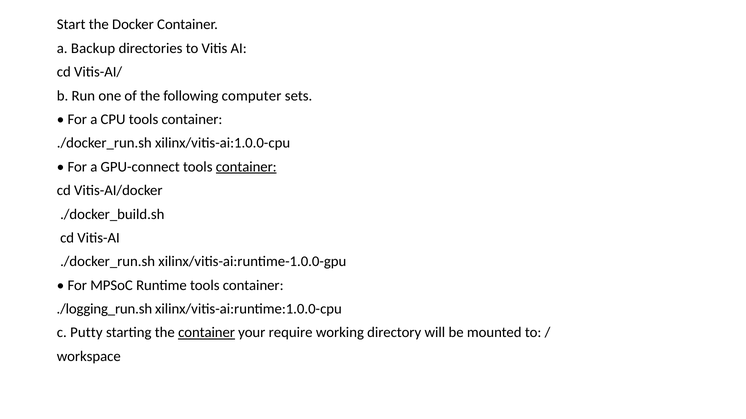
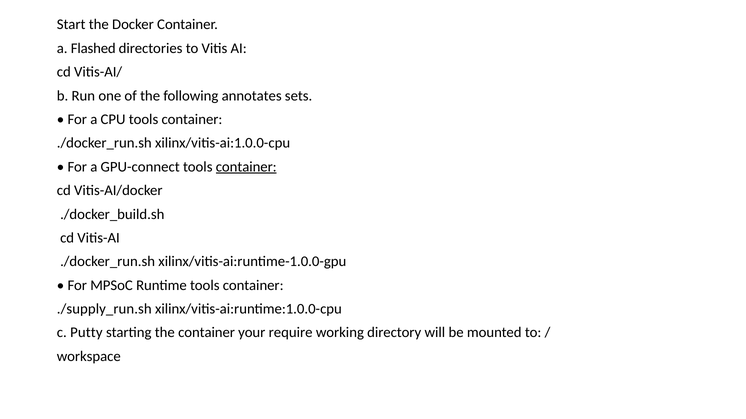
Backup: Backup -> Flashed (93, 48)
computer: computer -> annotates (252, 96)
./logging_run.sh: ./logging_run.sh -> ./supply_run.sh (104, 309)
container underline: present -> none (207, 333)
